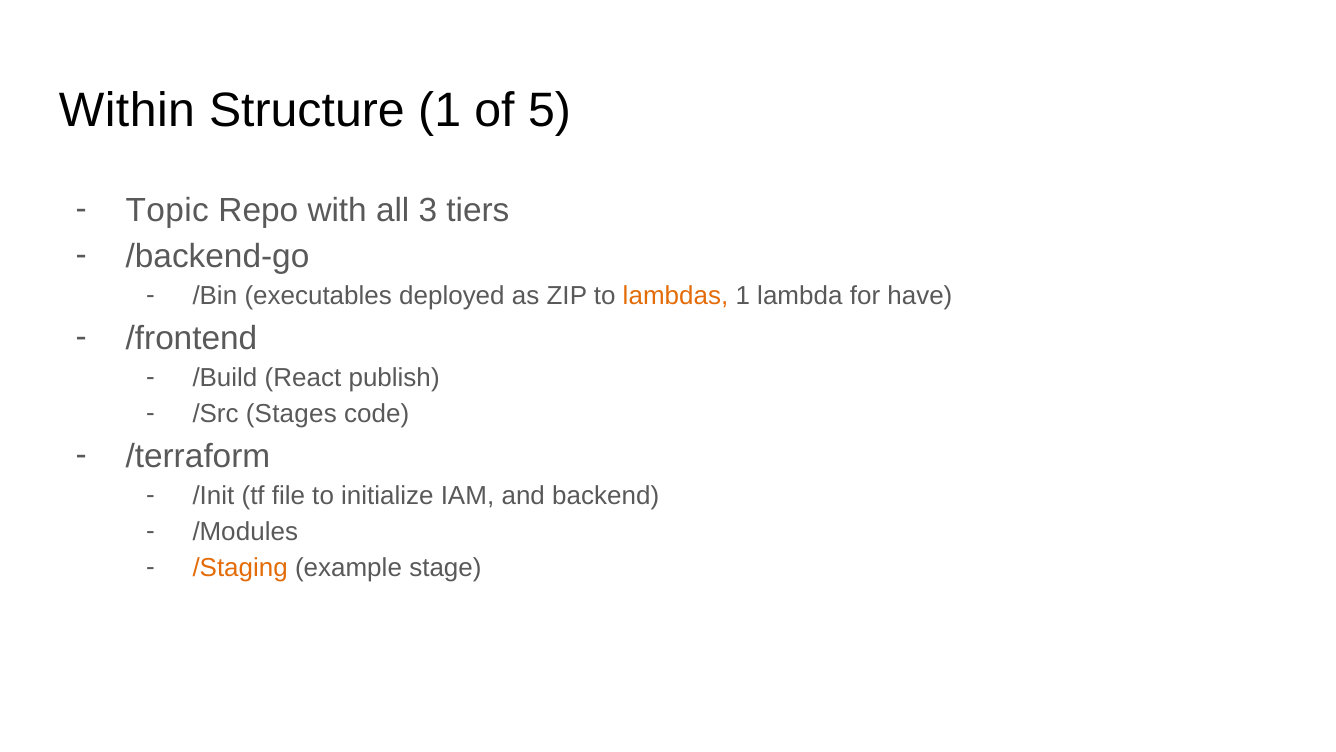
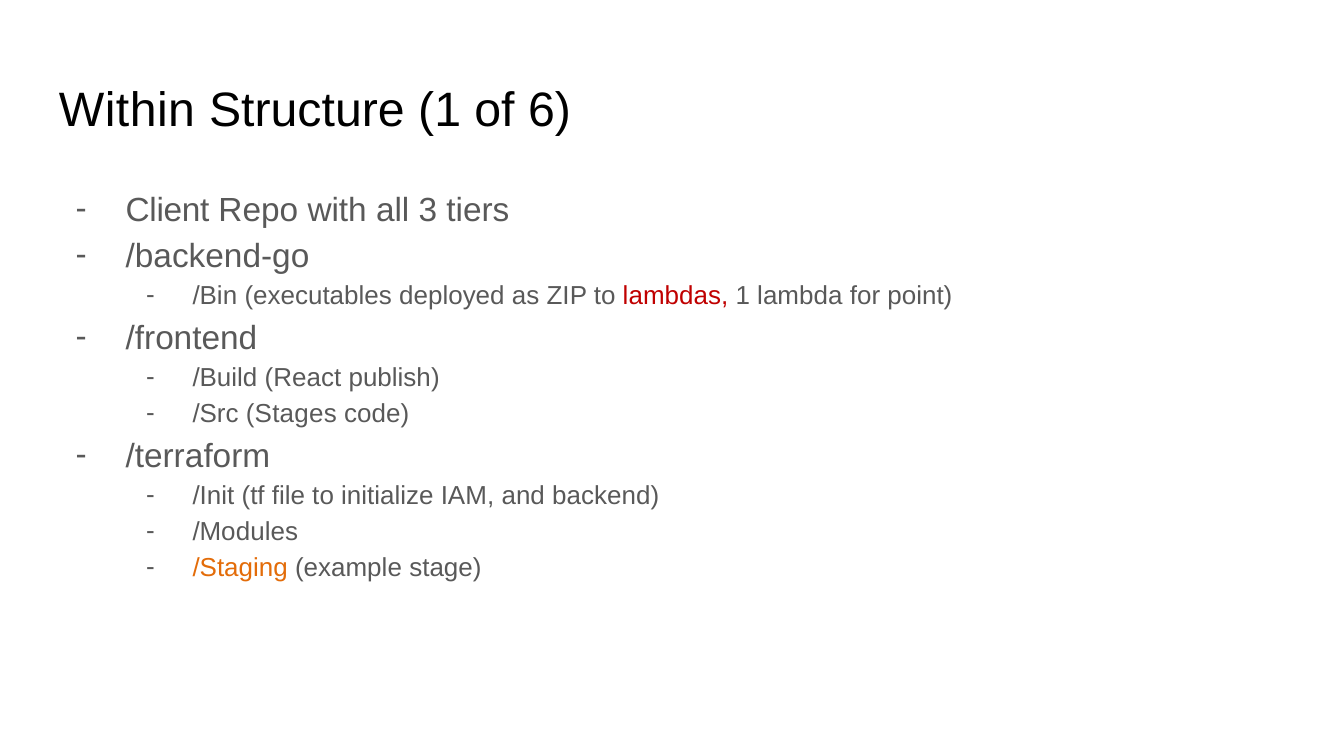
5: 5 -> 6 (550, 111)
Topic: Topic -> Client (168, 210)
lambdas colour: orange -> red (676, 296)
have: have -> point (920, 296)
